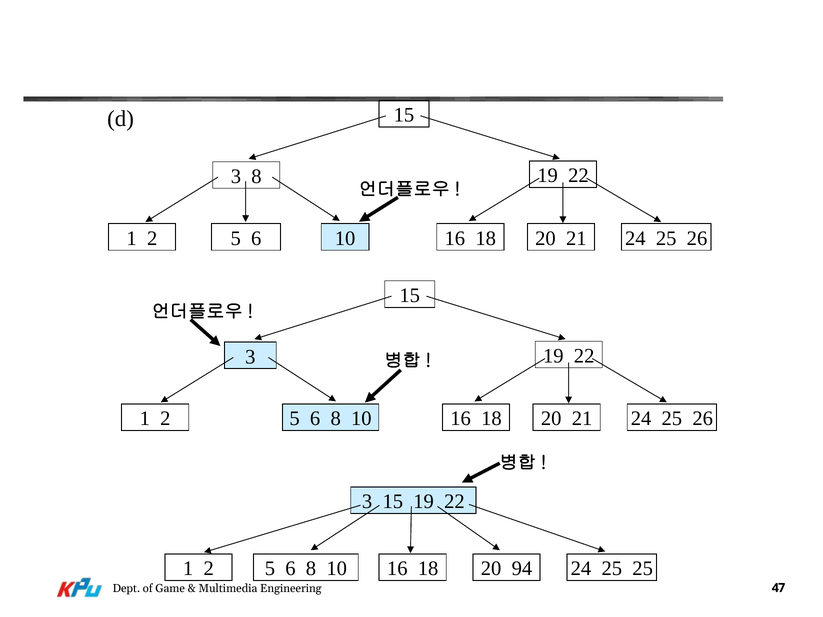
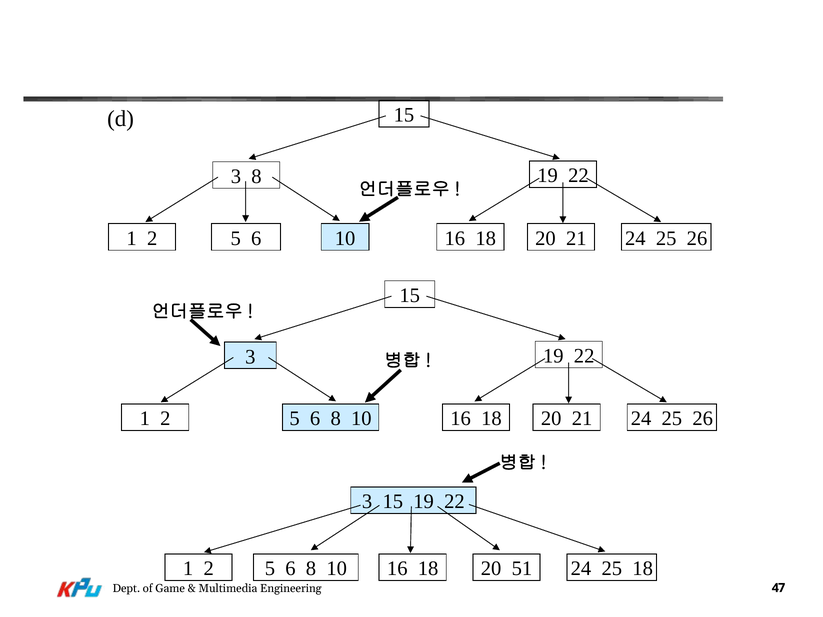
94: 94 -> 51 (522, 569)
25 25: 25 -> 18 (643, 569)
